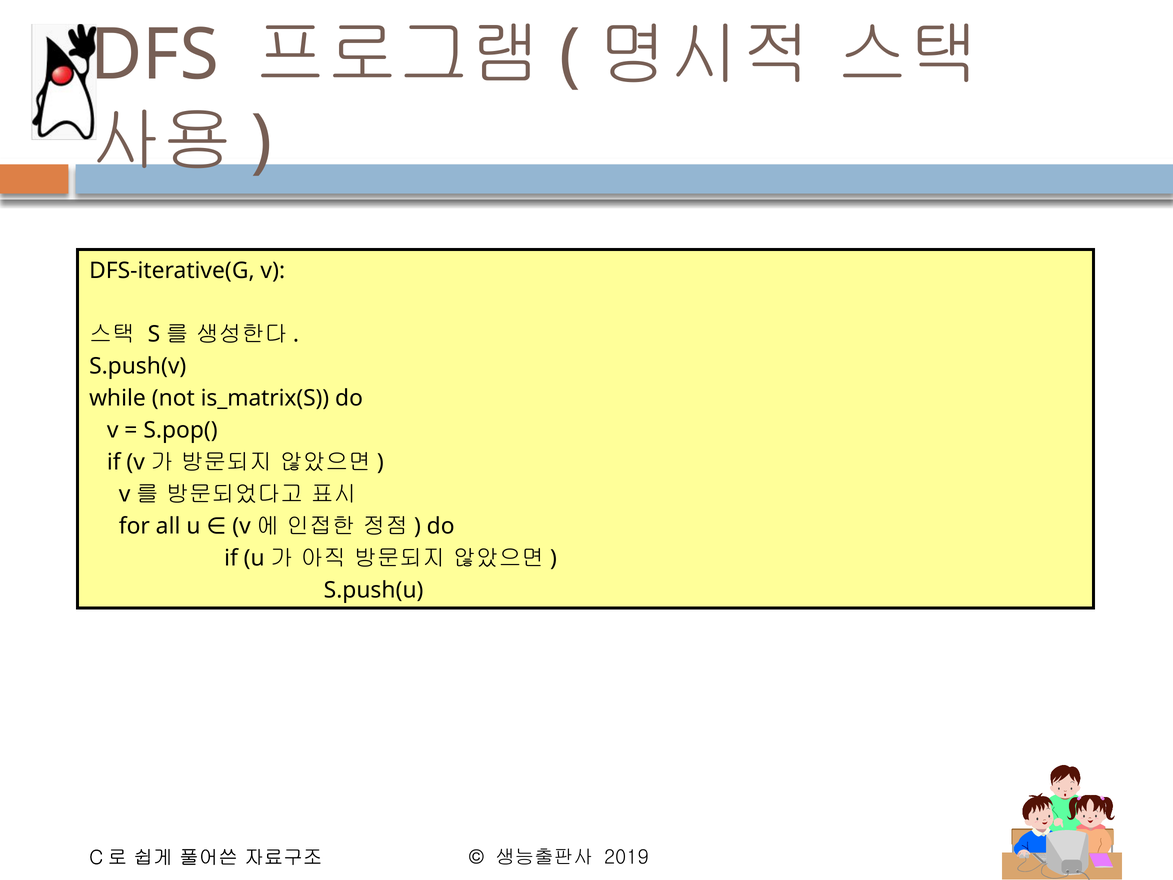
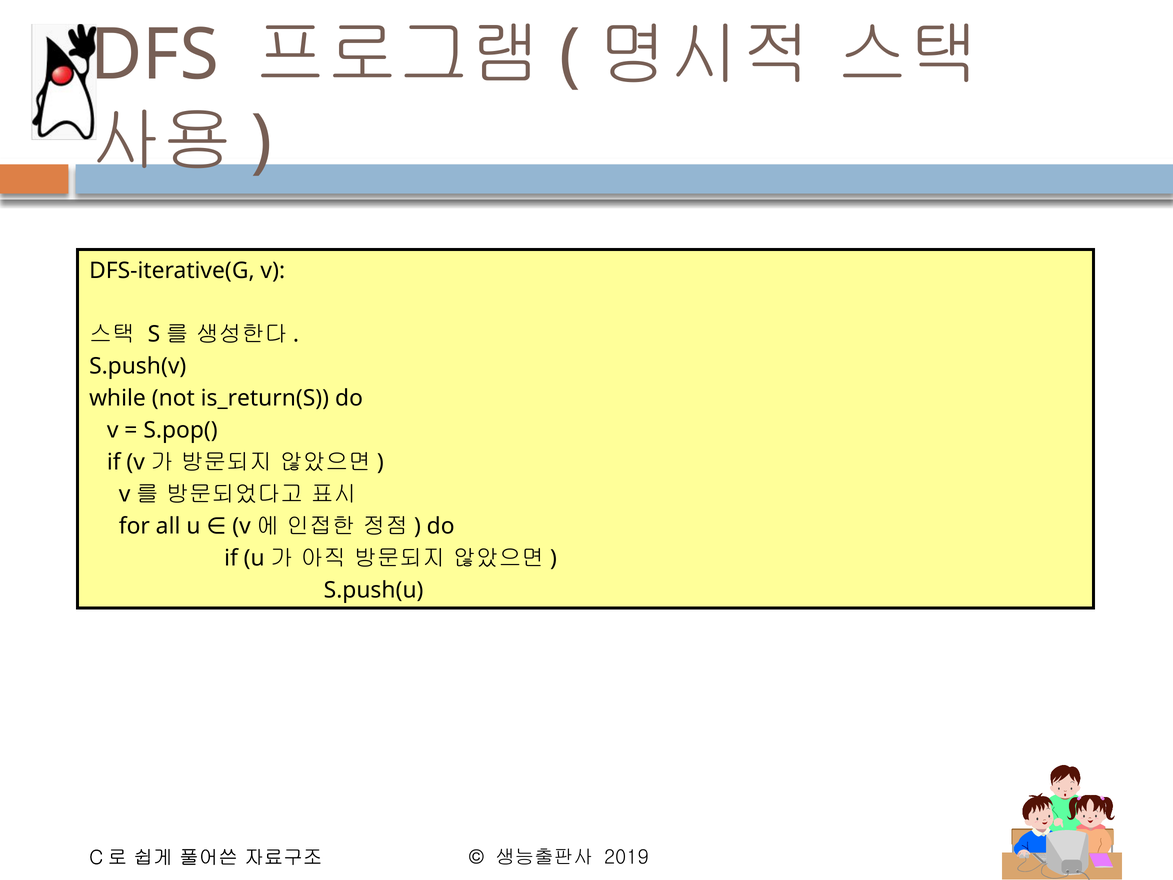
is_matrix(S: is_matrix(S -> is_return(S (265, 398)
